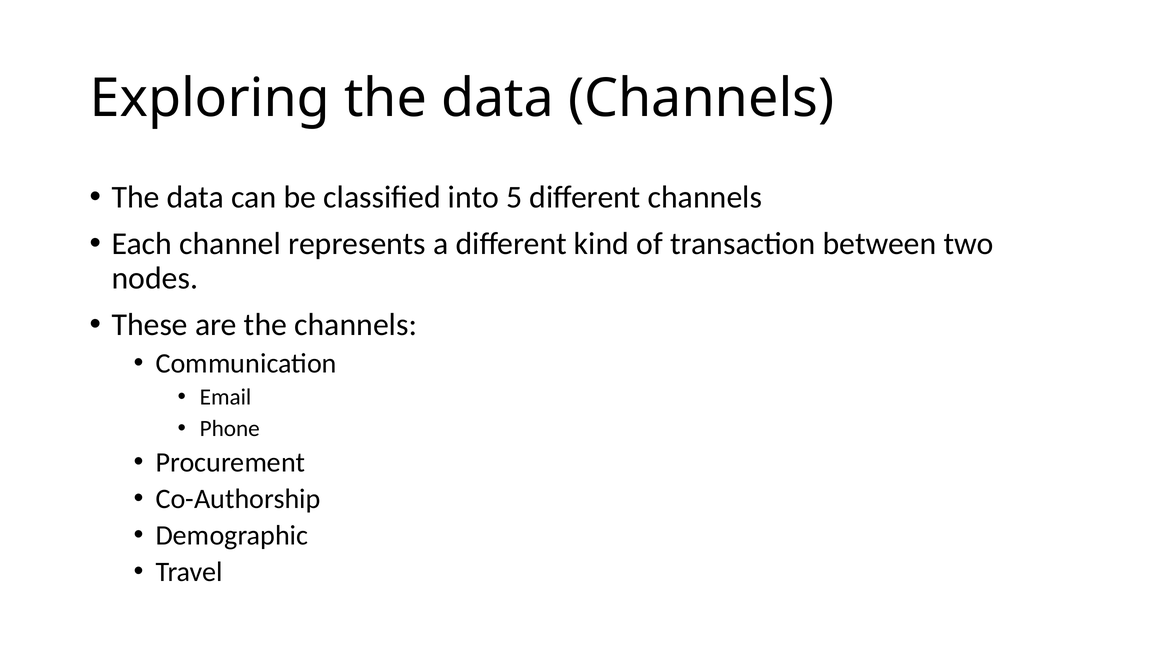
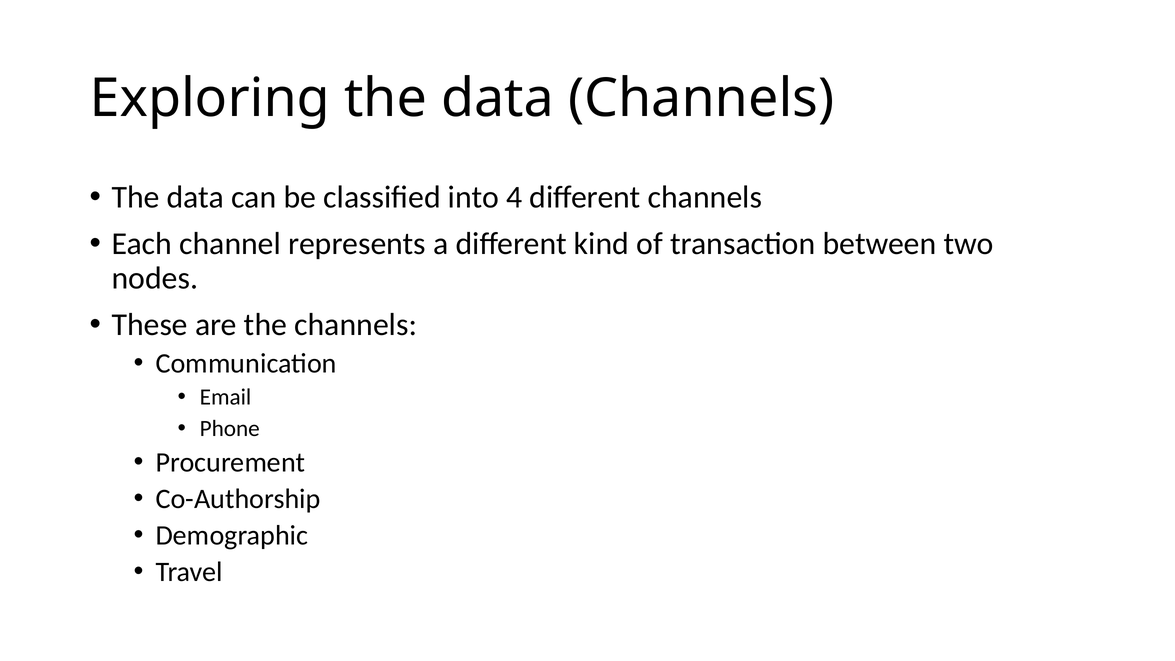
5: 5 -> 4 (514, 197)
